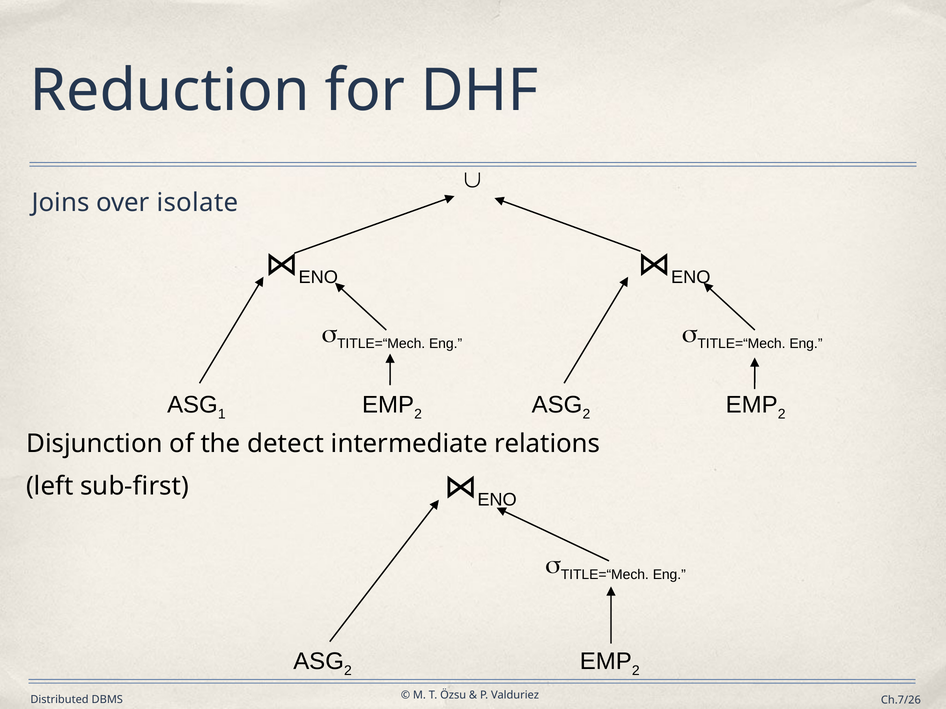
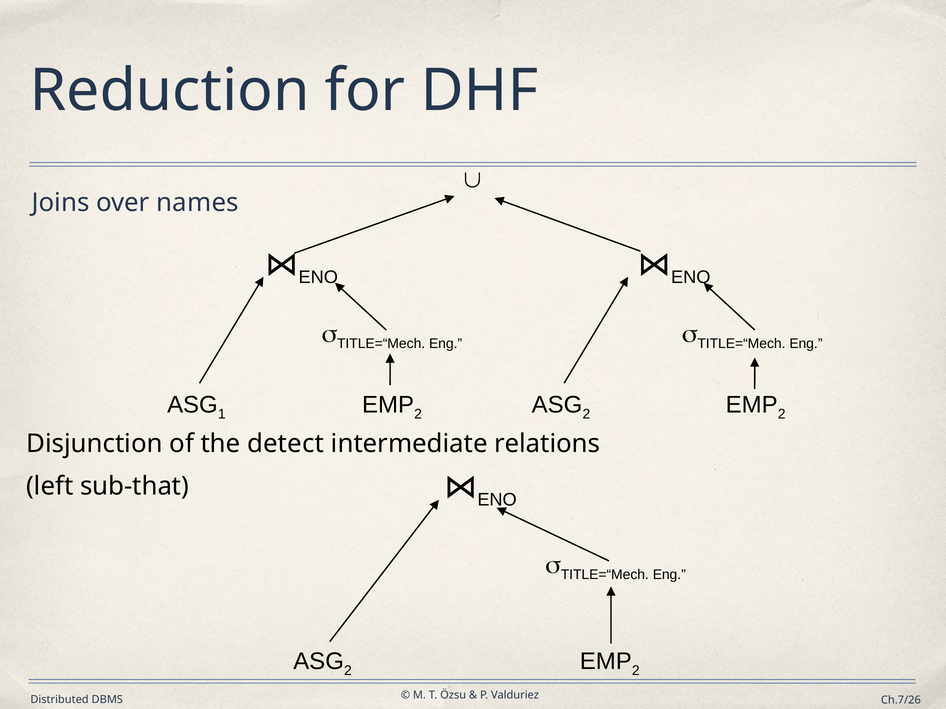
isolate: isolate -> names (198, 203)
sub-first: sub-first -> sub-that (135, 486)
